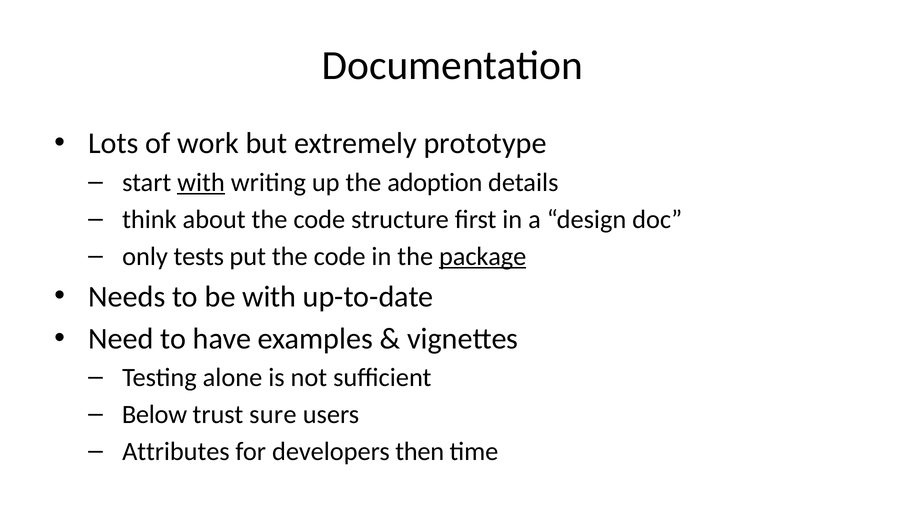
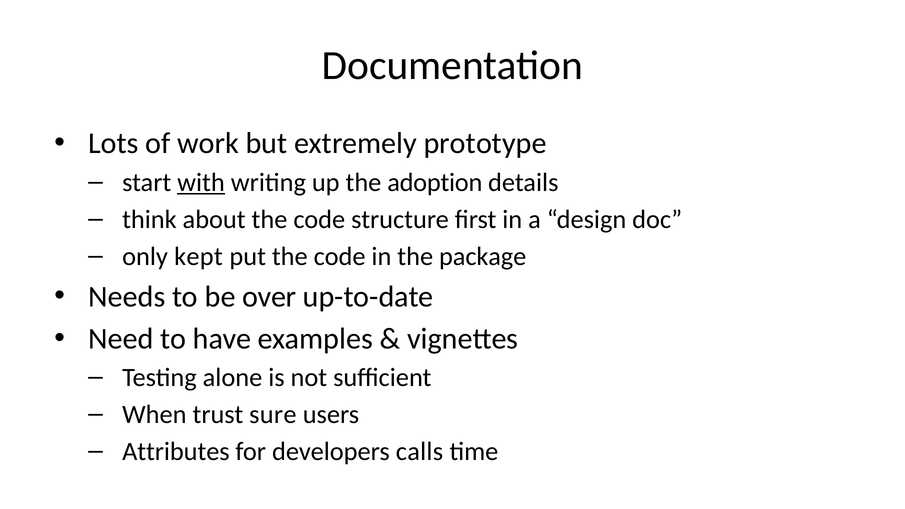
tests: tests -> kept (199, 256)
package underline: present -> none (483, 256)
be with: with -> over (269, 297)
Below: Below -> When (154, 415)
then: then -> calls (419, 452)
